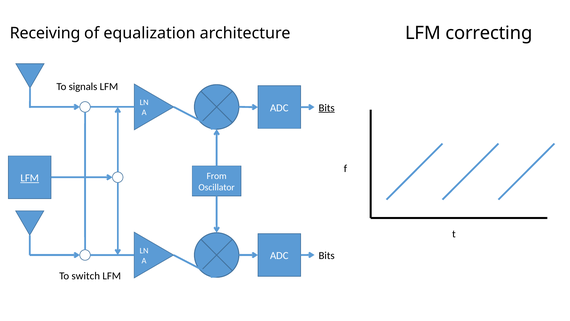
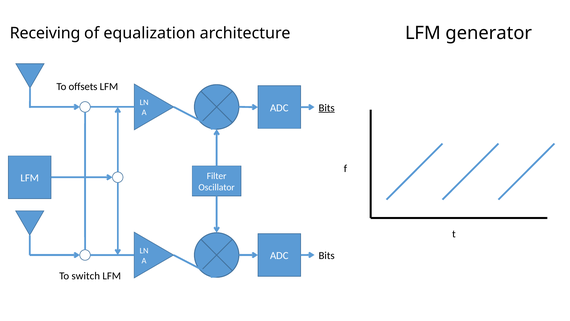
correcting: correcting -> generator (489, 33)
signals: signals -> offsets (83, 87)
From: From -> Filter (217, 176)
LFM underline: present -> none (30, 178)
